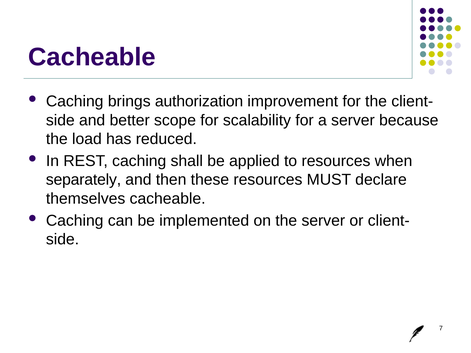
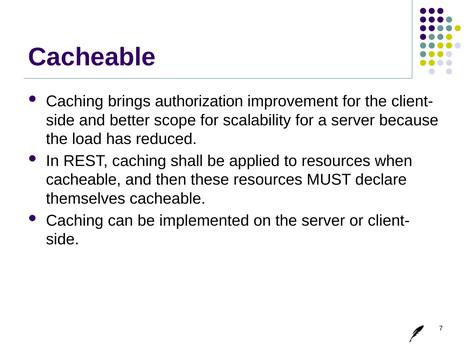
separately: separately -> cacheable (83, 180)
